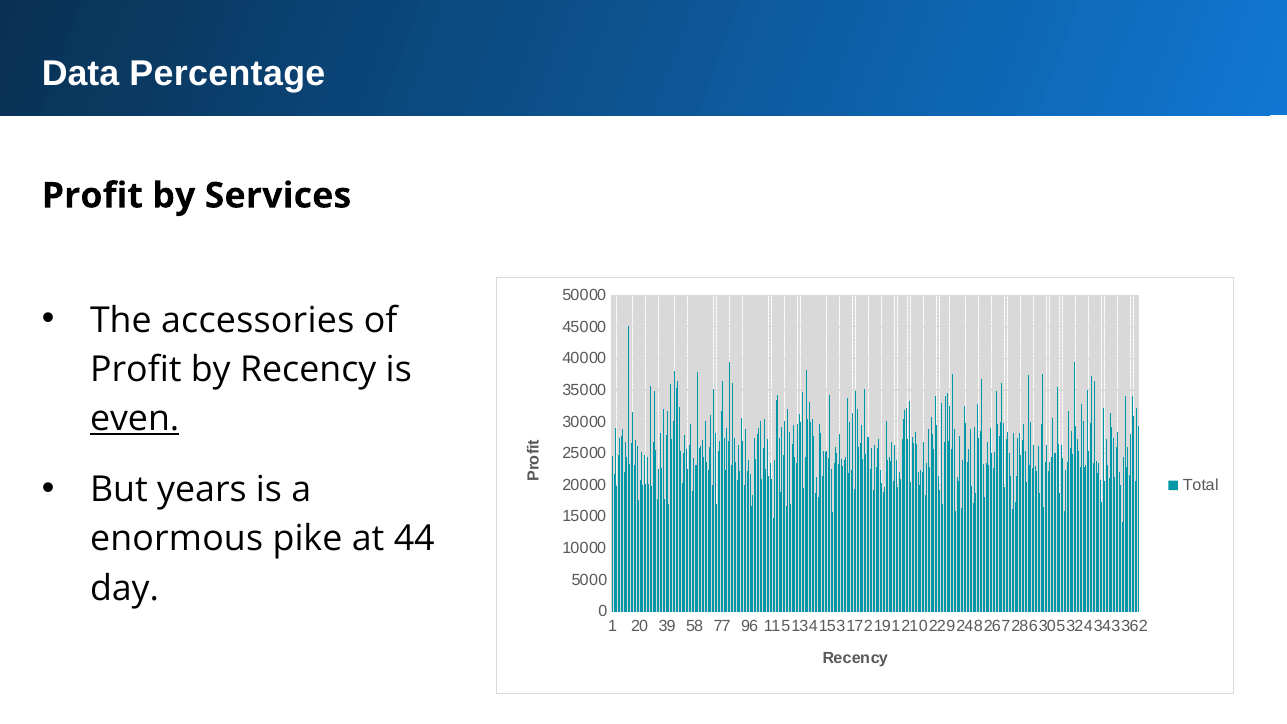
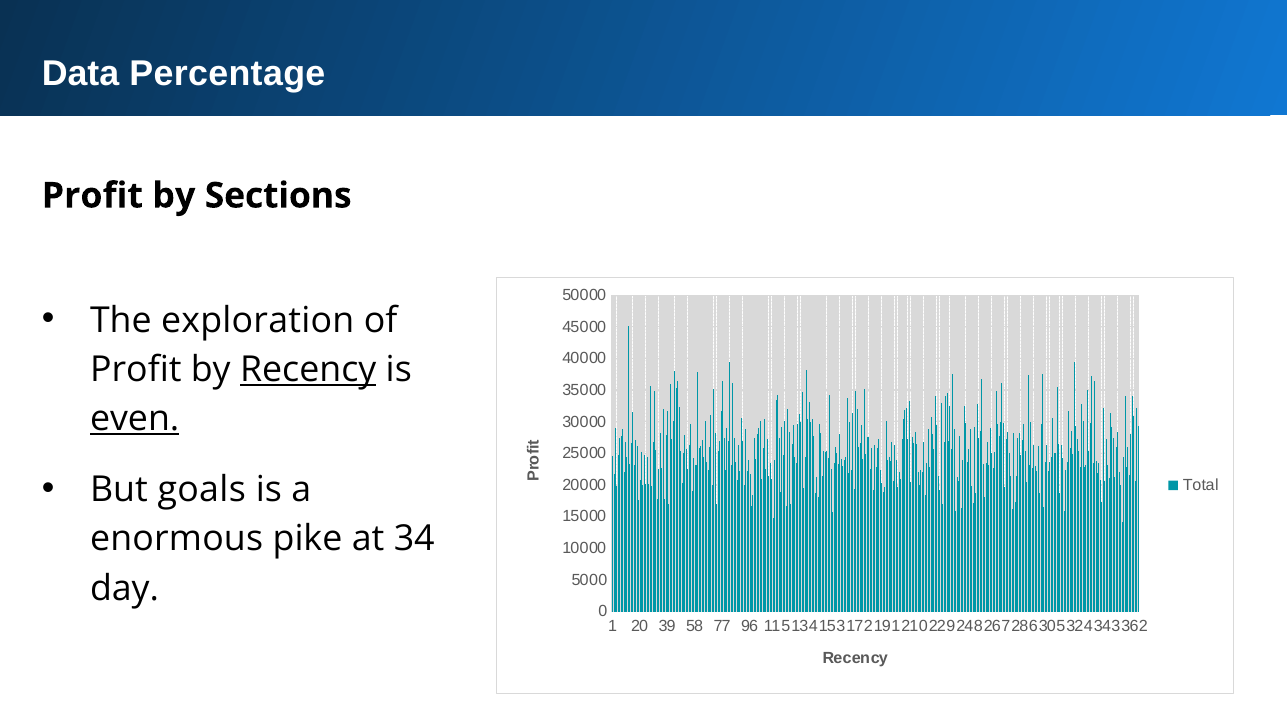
Services: Services -> Sections (278, 196)
accessories: accessories -> exploration (258, 320)
Recency underline: none -> present (308, 370)
years: years -> goals (202, 490)
44: 44 -> 34 (414, 539)
